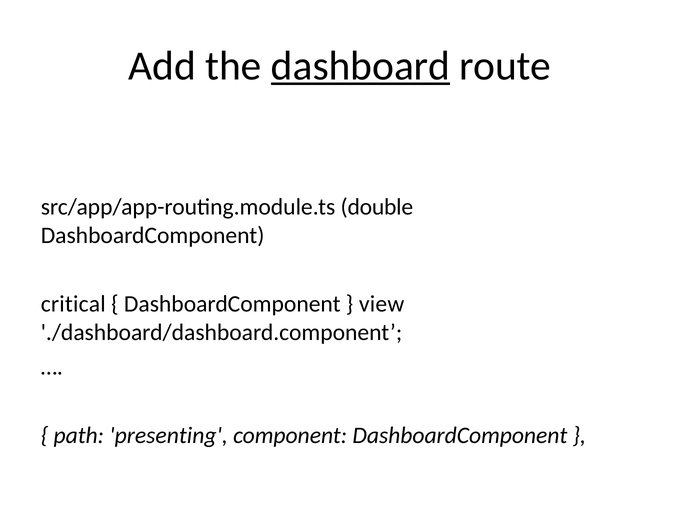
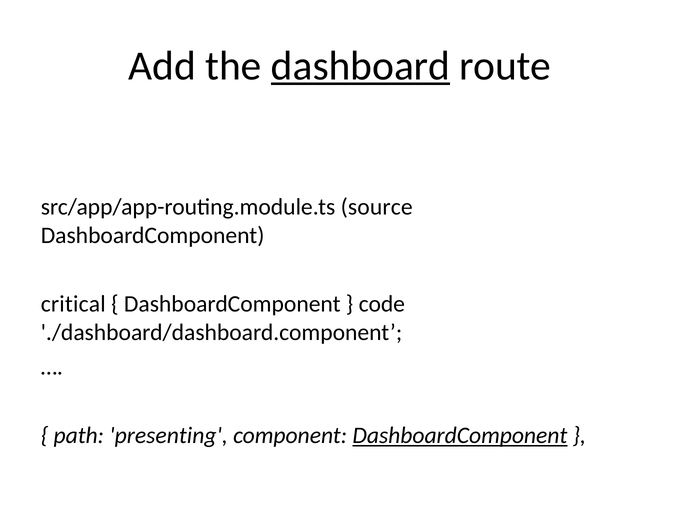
double: double -> source (377, 207)
view: view -> code (382, 304)
DashboardComponent underline: none -> present (460, 435)
